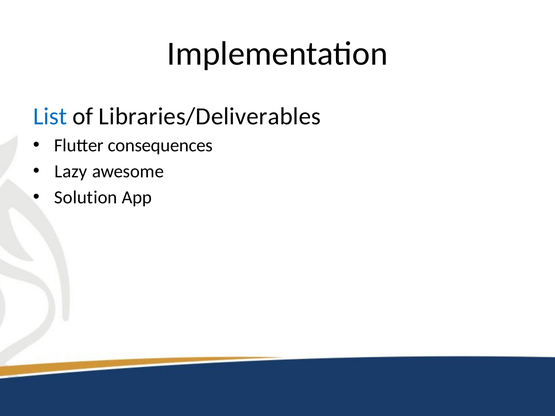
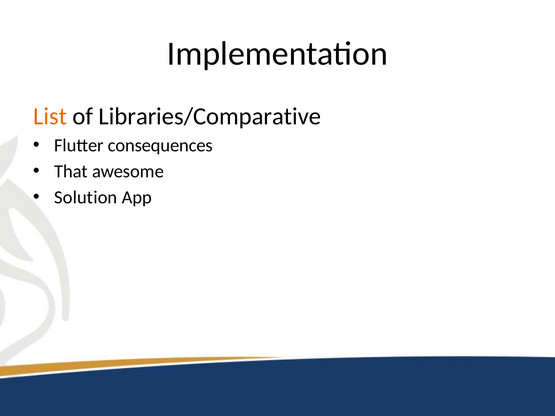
List colour: blue -> orange (50, 116)
Libraries/Deliverables: Libraries/Deliverables -> Libraries/Comparative (210, 116)
Lazy: Lazy -> That (71, 171)
